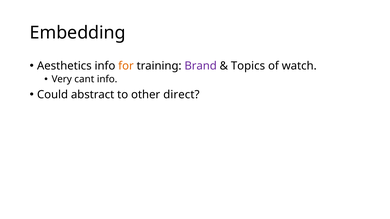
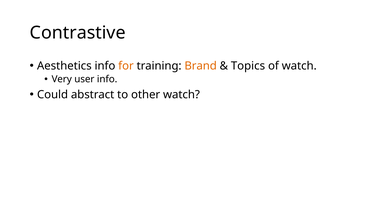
Embedding: Embedding -> Contrastive (78, 33)
Brand colour: purple -> orange (201, 66)
cant: cant -> user (84, 79)
other direct: direct -> watch (181, 95)
